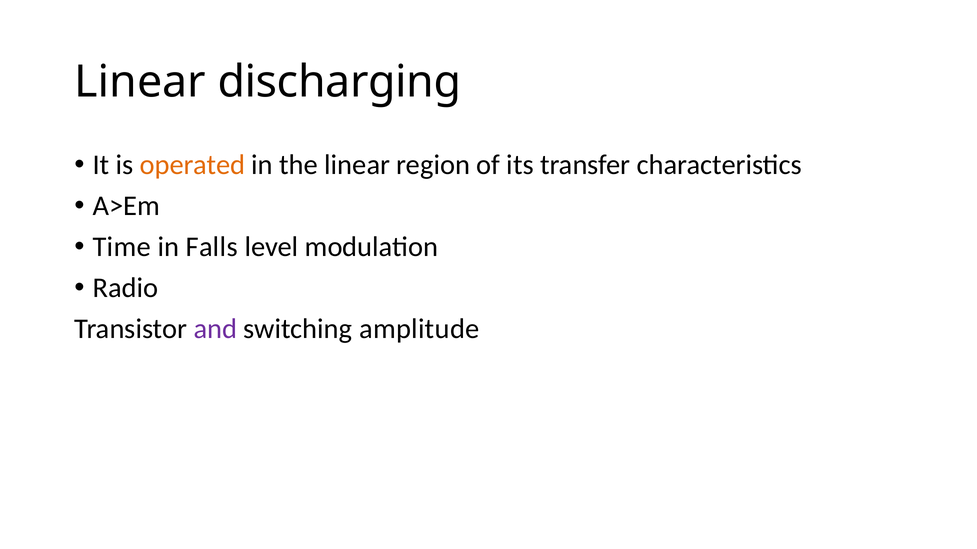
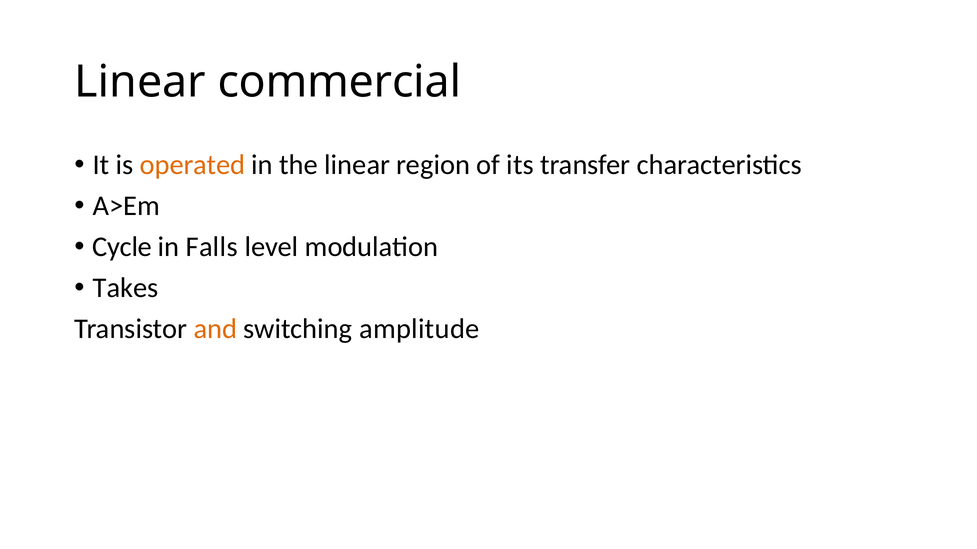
discharging: discharging -> commercial (339, 82)
Time: Time -> Cycle (122, 247)
Radio: Radio -> Takes (126, 288)
and colour: purple -> orange (215, 329)
